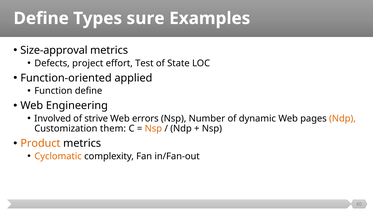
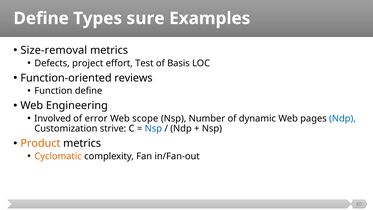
Size-approval: Size-approval -> Size-removal (54, 50)
State: State -> Basis (178, 63)
applied: applied -> reviews (133, 78)
strive: strive -> error (96, 118)
errors: errors -> scope (145, 118)
Ndp colour: orange -> blue (342, 118)
them: them -> strive (113, 128)
Nsp colour: orange -> blue (153, 128)
